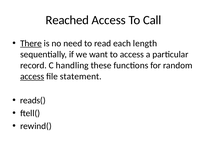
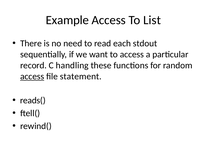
Reached: Reached -> Example (67, 20)
Call: Call -> List (152, 20)
There underline: present -> none (31, 43)
length: length -> stdout (145, 43)
